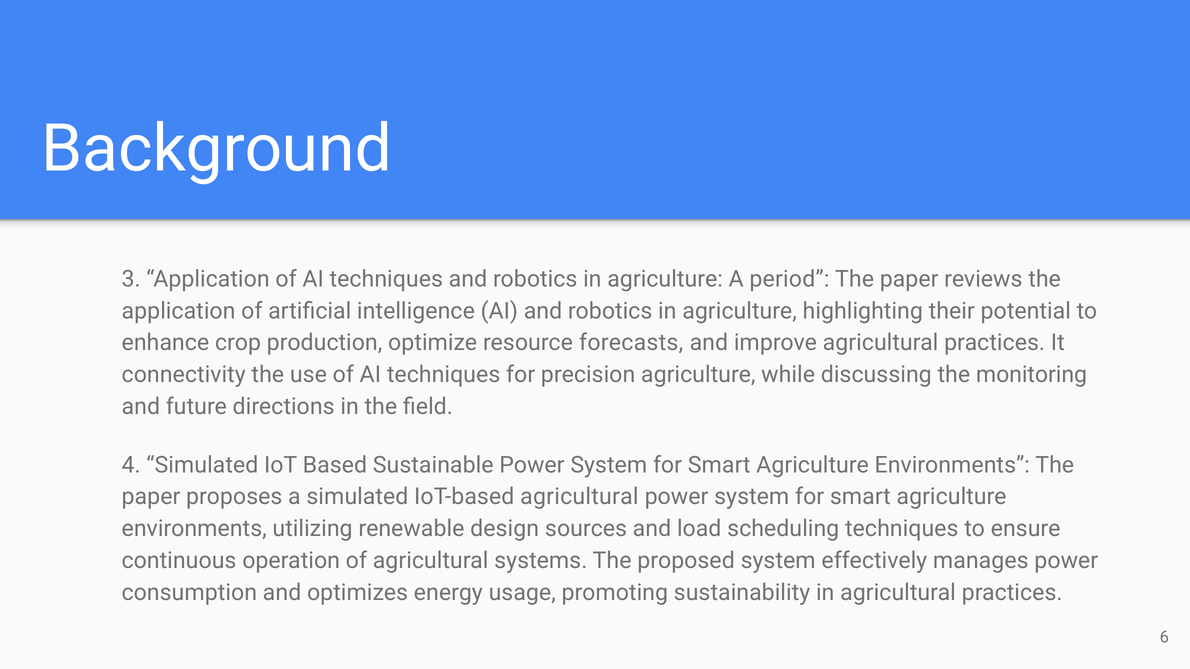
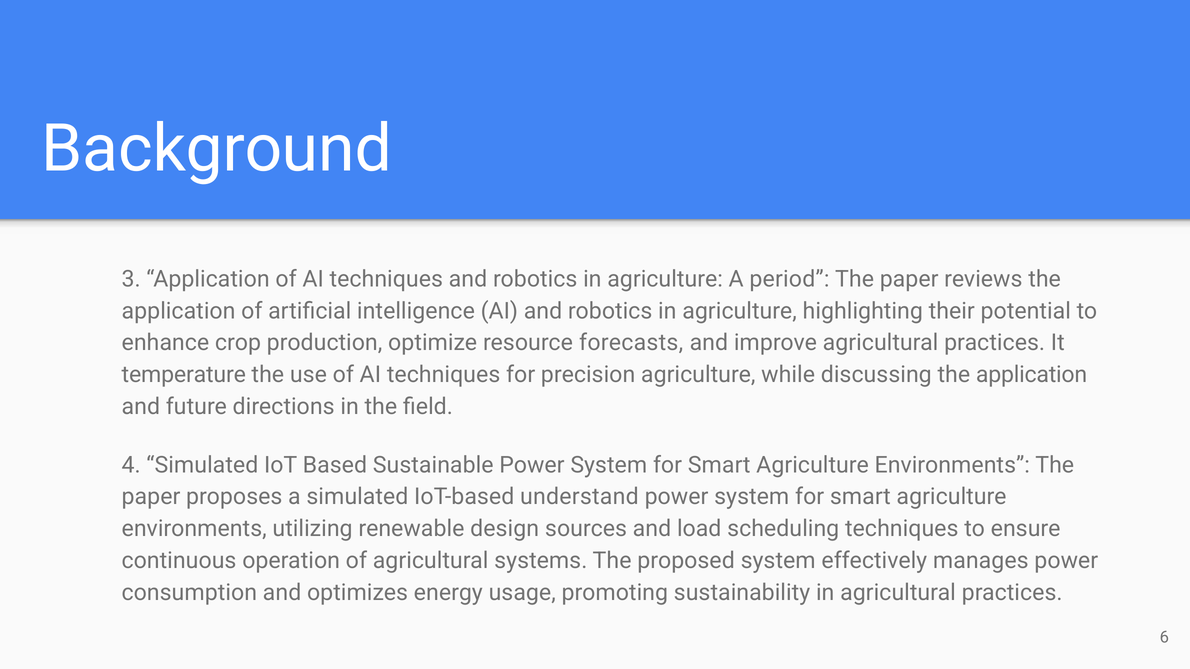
connectivity: connectivity -> temperature (184, 375)
discussing the monitoring: monitoring -> application (1032, 375)
IoT-based agricultural: agricultural -> understand (579, 497)
